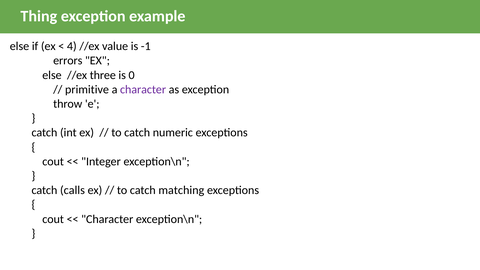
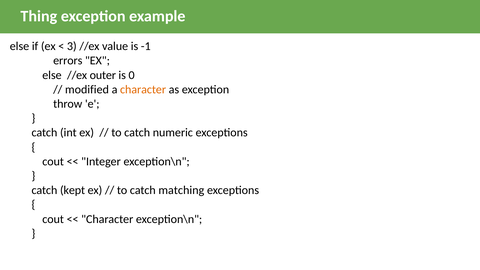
4: 4 -> 3 (72, 46)
three: three -> outer (103, 75)
primitive: primitive -> modified (87, 89)
character colour: purple -> orange (143, 89)
calls: calls -> kept (73, 190)
